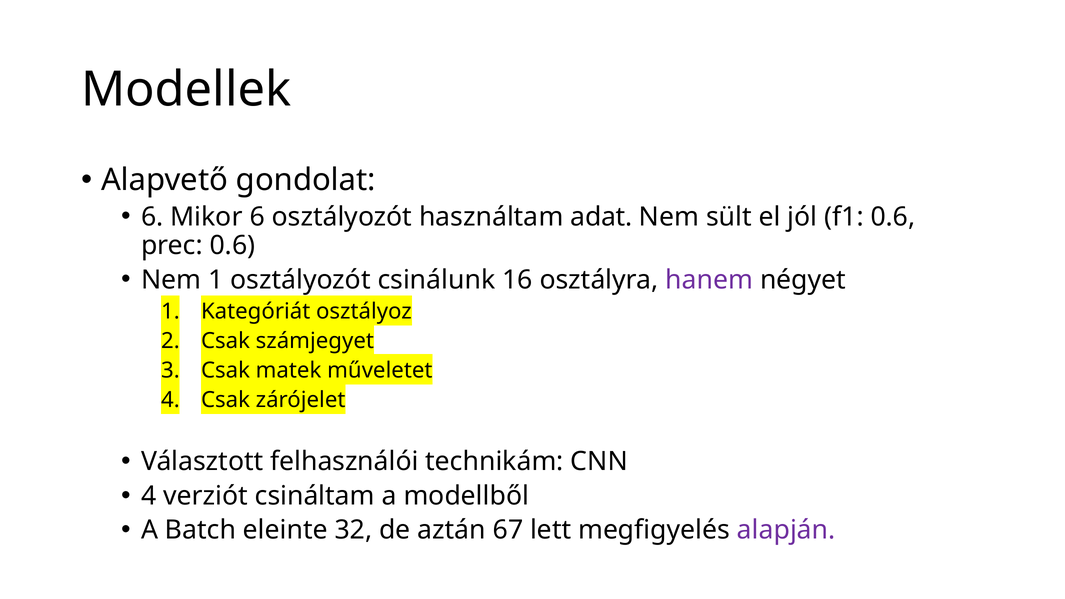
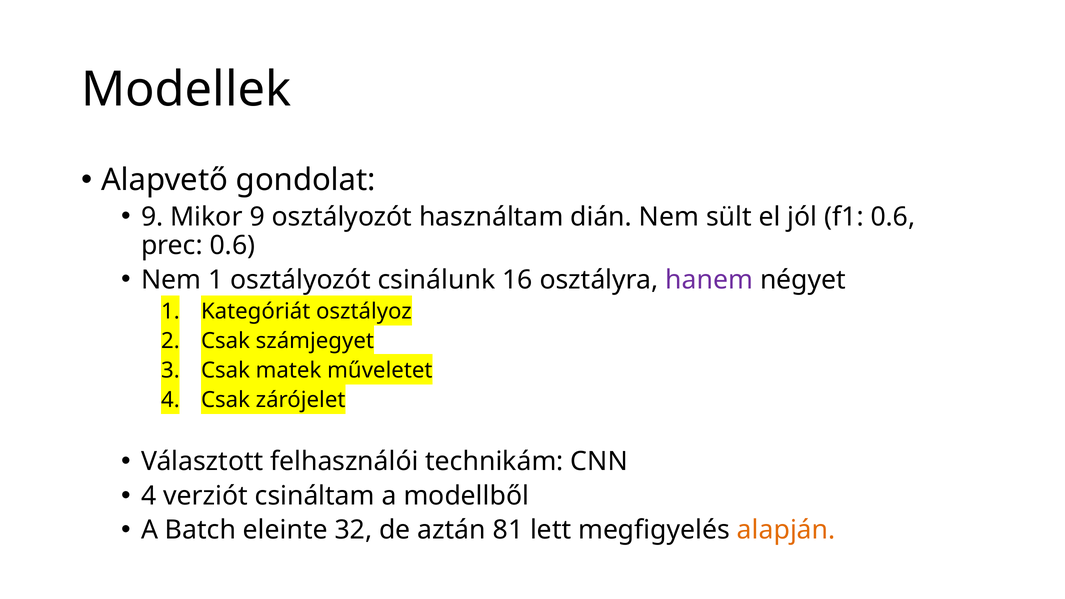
6: 6 -> 9 (152, 217)
Mikor 6: 6 -> 9 (257, 217)
adat: adat -> dián (601, 217)
67: 67 -> 81 (508, 530)
alapján colour: purple -> orange (786, 530)
